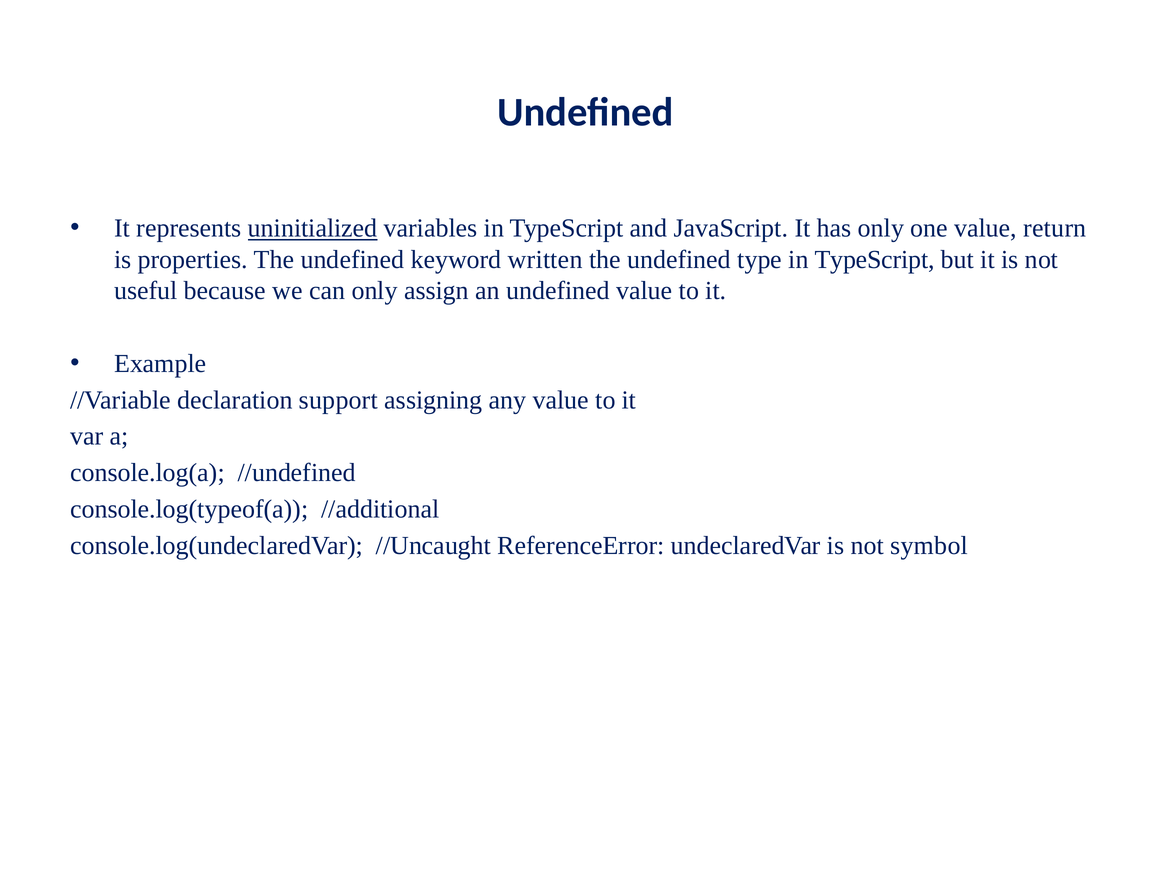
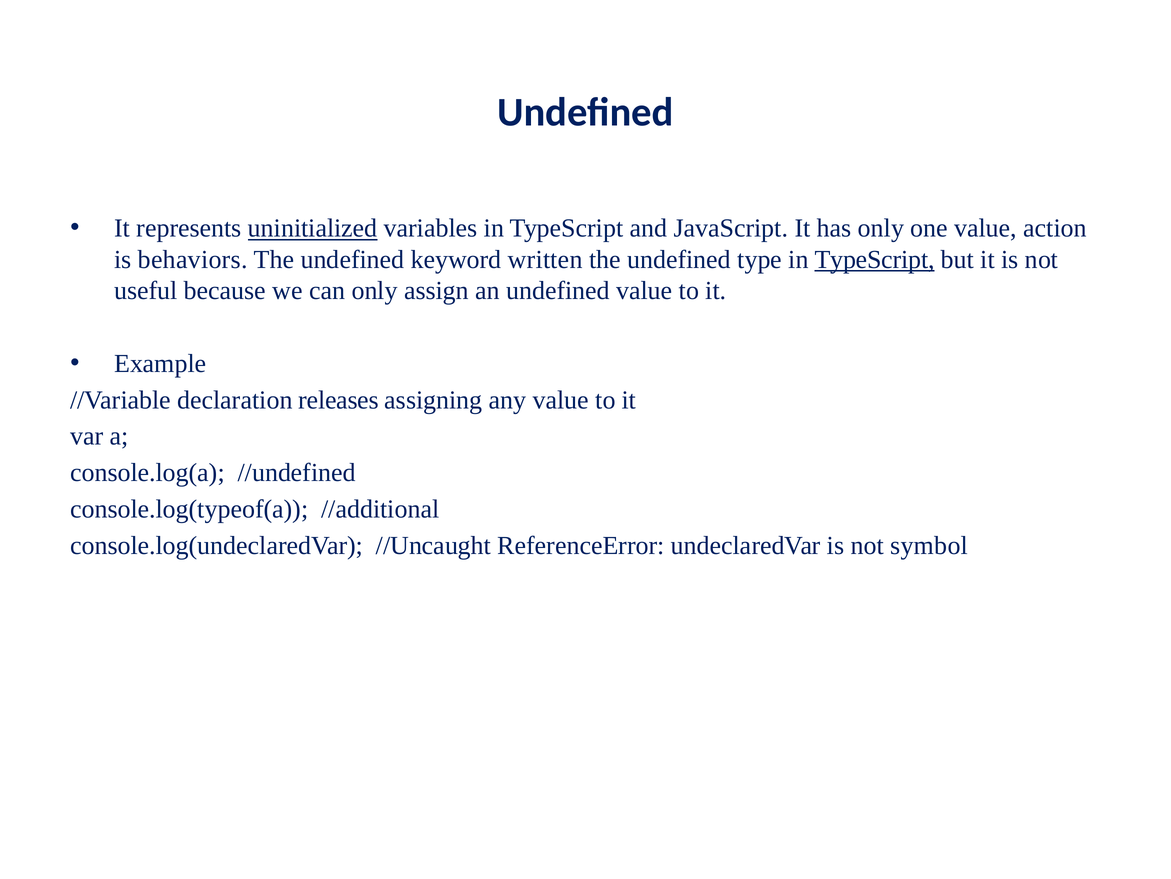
return: return -> action (1055, 228)
properties: properties -> behaviors (193, 259)
TypeScript underline: none -> present (875, 259)
support: support -> releases (339, 400)
